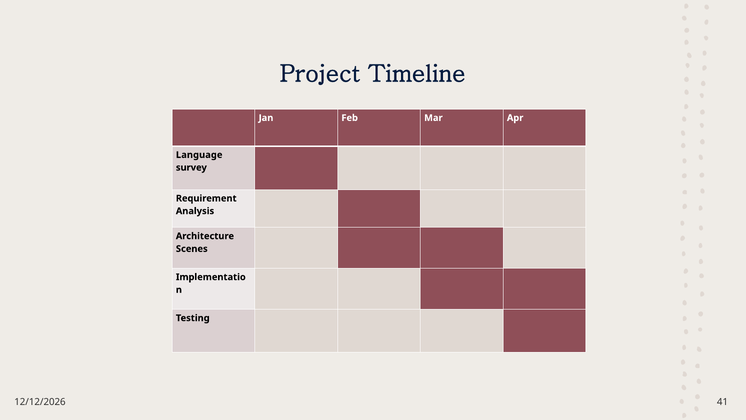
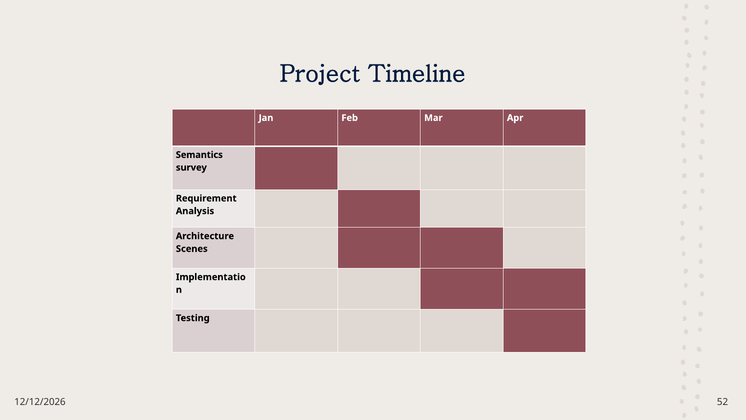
Language: Language -> Semantics (199, 155)
41: 41 -> 52 (723, 402)
